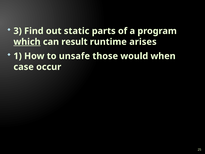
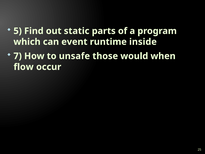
3: 3 -> 5 (18, 31)
which underline: present -> none (27, 42)
result: result -> event (74, 42)
arises: arises -> inside (143, 42)
1: 1 -> 7 (18, 56)
case: case -> flow (24, 67)
